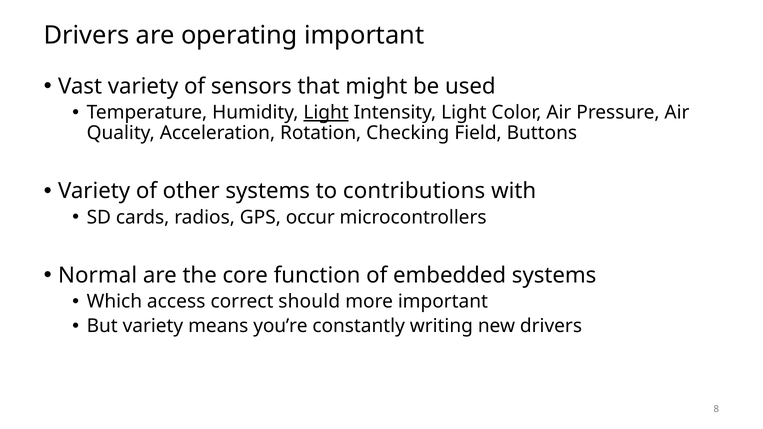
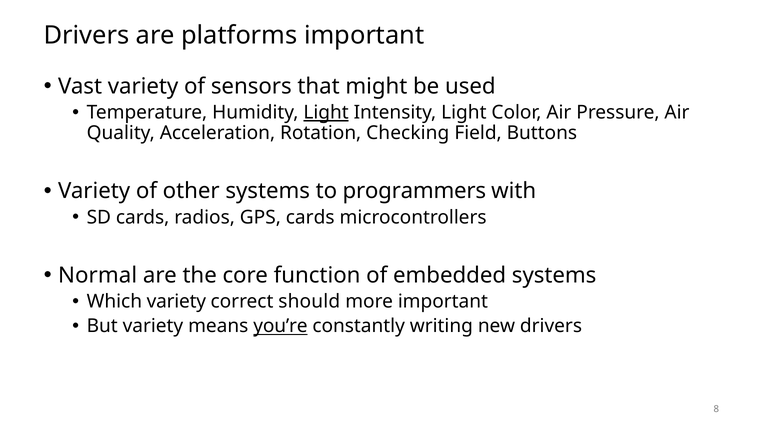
operating: operating -> platforms (239, 36)
contributions: contributions -> programmers (414, 191)
GPS occur: occur -> cards (310, 217)
Which access: access -> variety (176, 302)
you’re underline: none -> present (280, 326)
